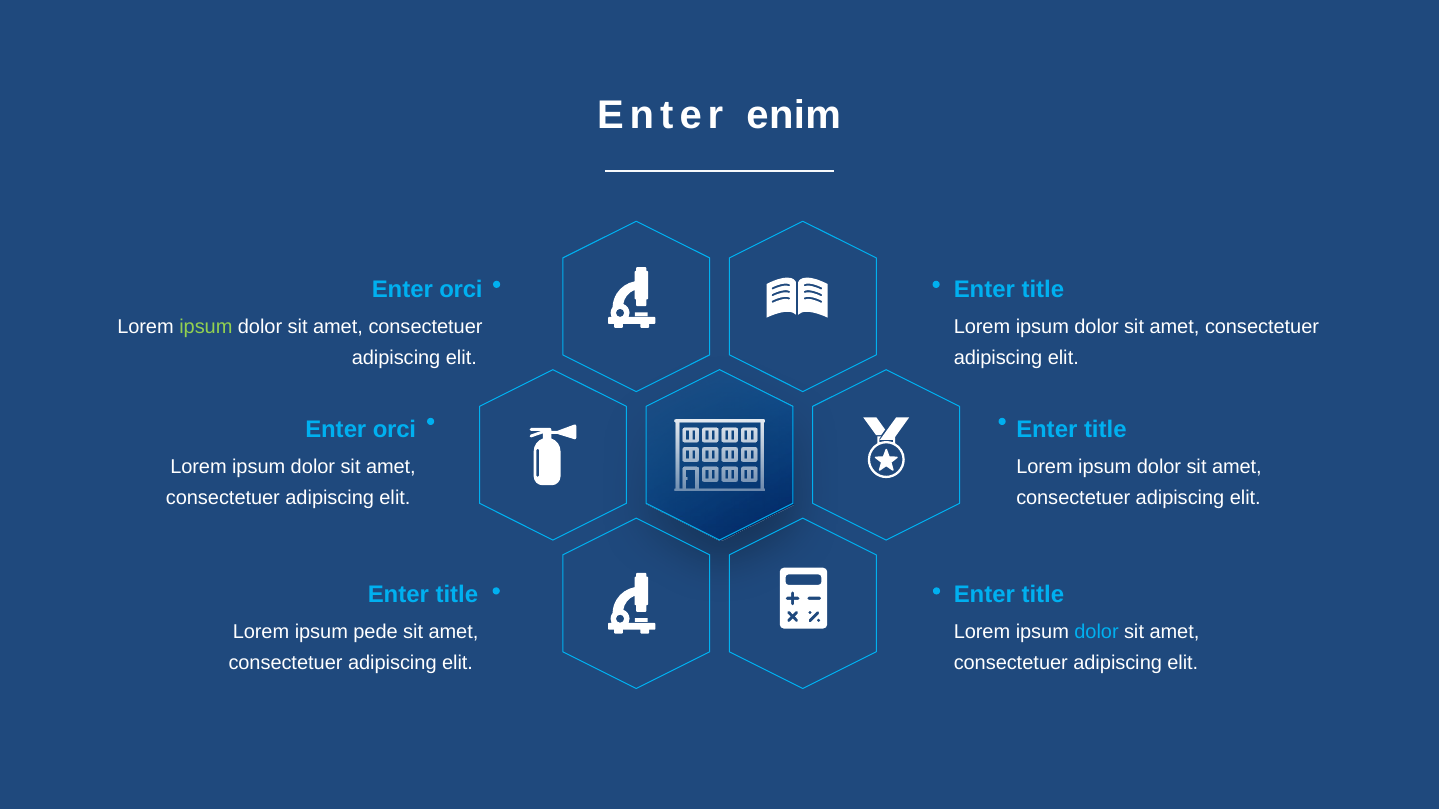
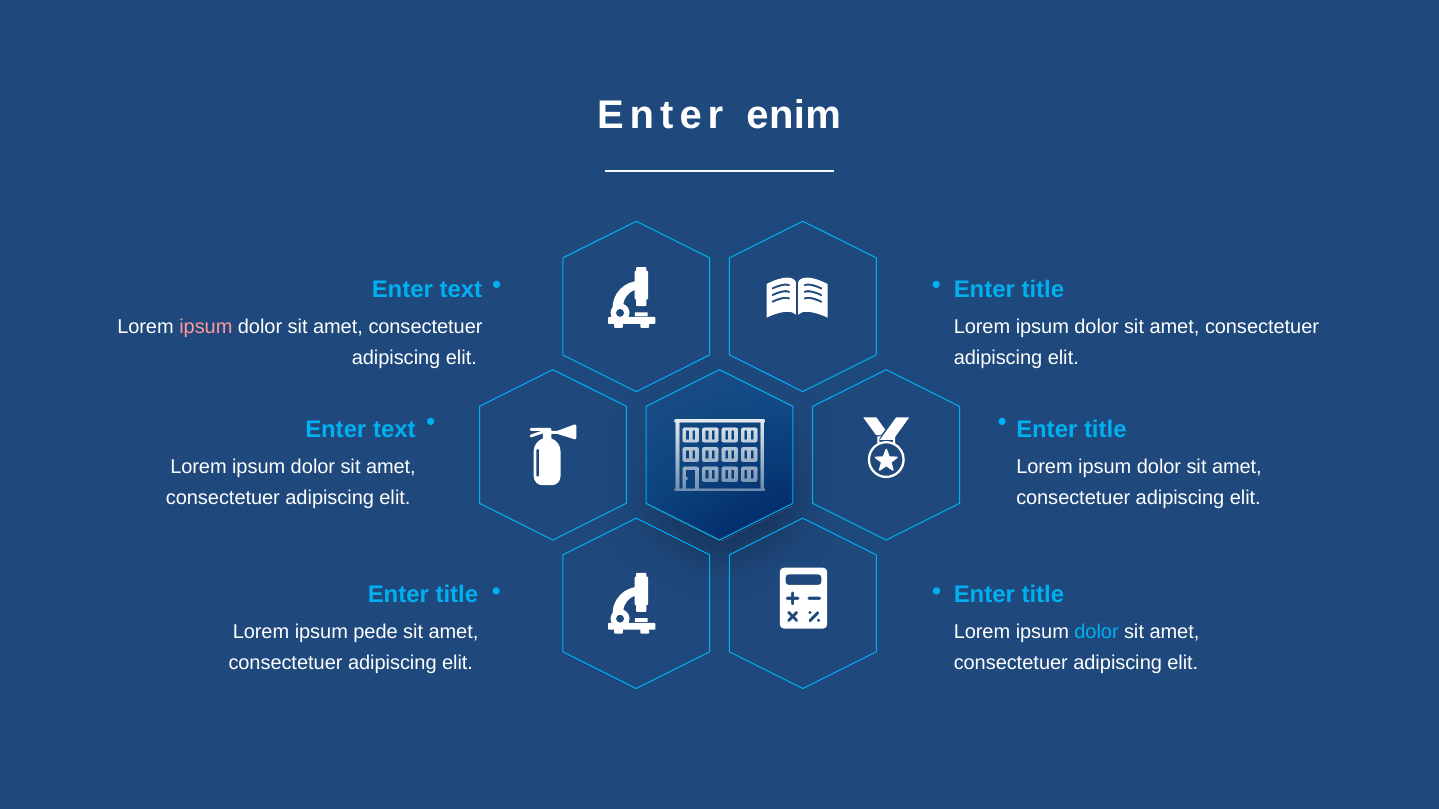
orci: orci -> text (461, 290)
ipsum colour: light green -> pink (206, 327)
orci: orci -> text (394, 429)
